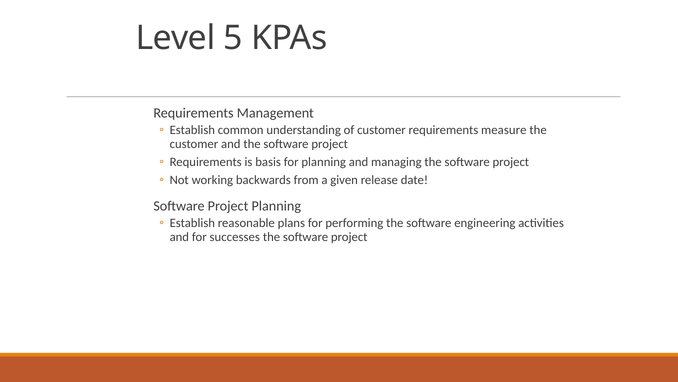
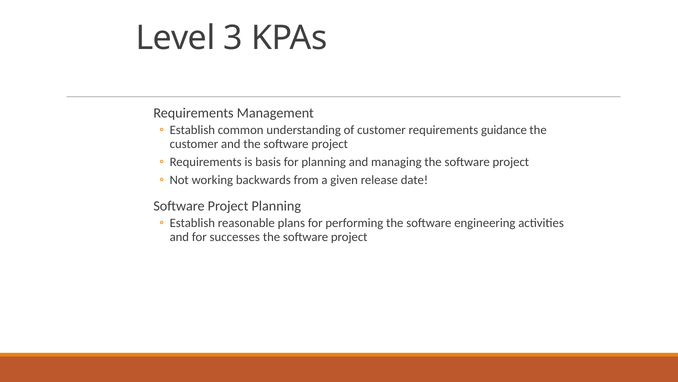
5: 5 -> 3 (233, 38)
measure: measure -> guidance (504, 130)
